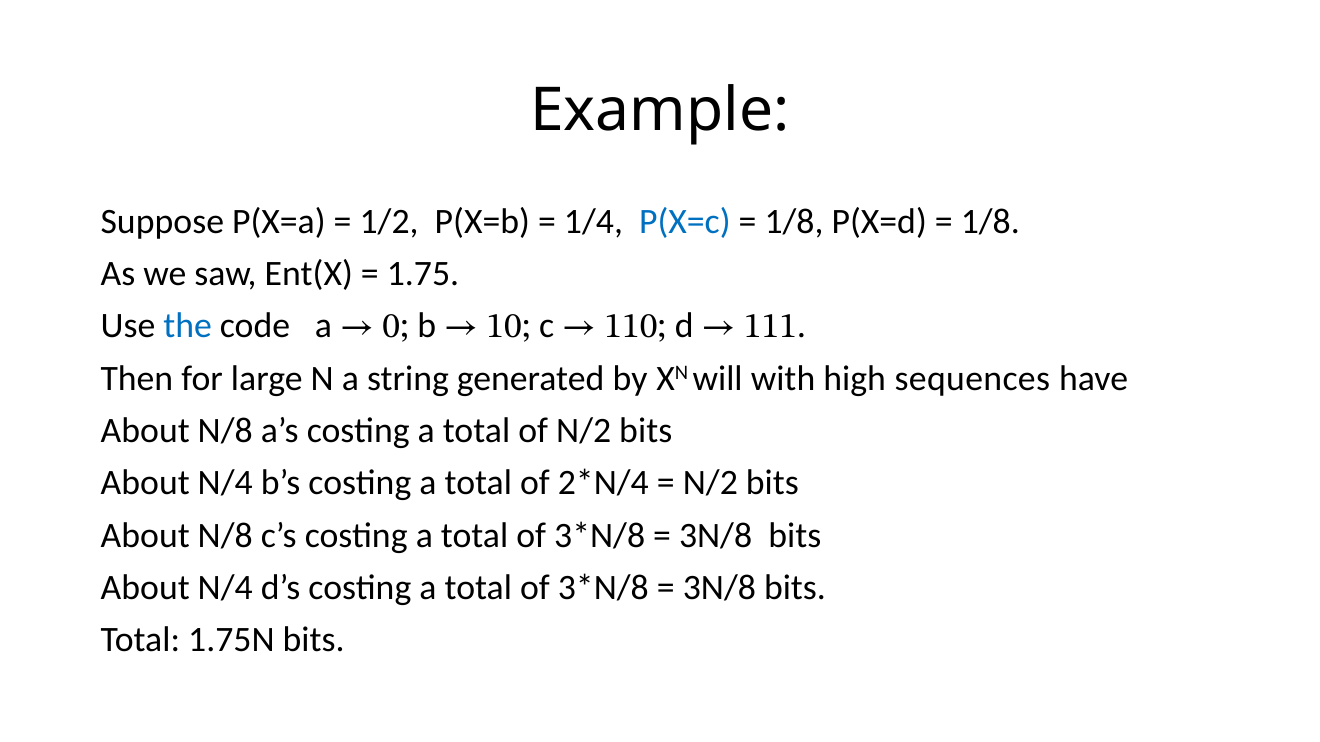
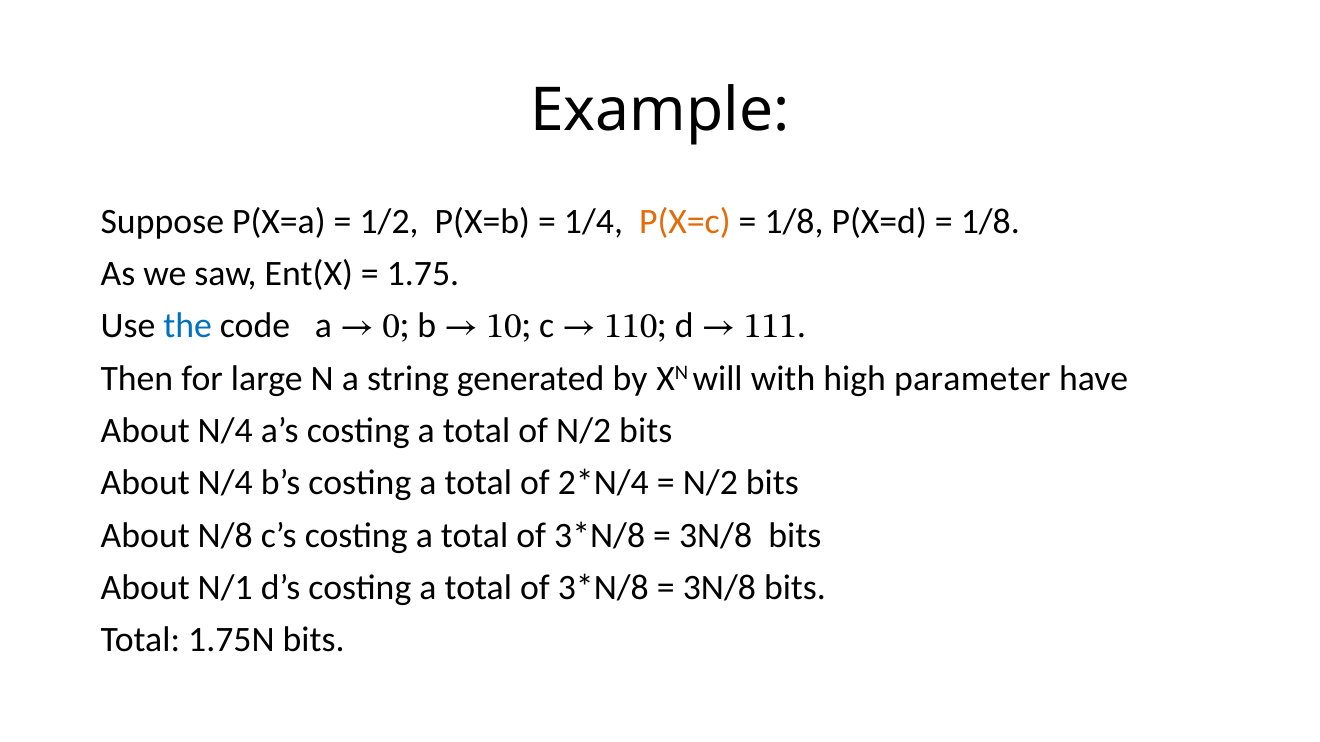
P(X=c colour: blue -> orange (685, 222)
sequences: sequences -> parameter (972, 379)
N/8: N/8 -> N/4 (225, 431)
N/4: N/4 -> N/1 (225, 588)
